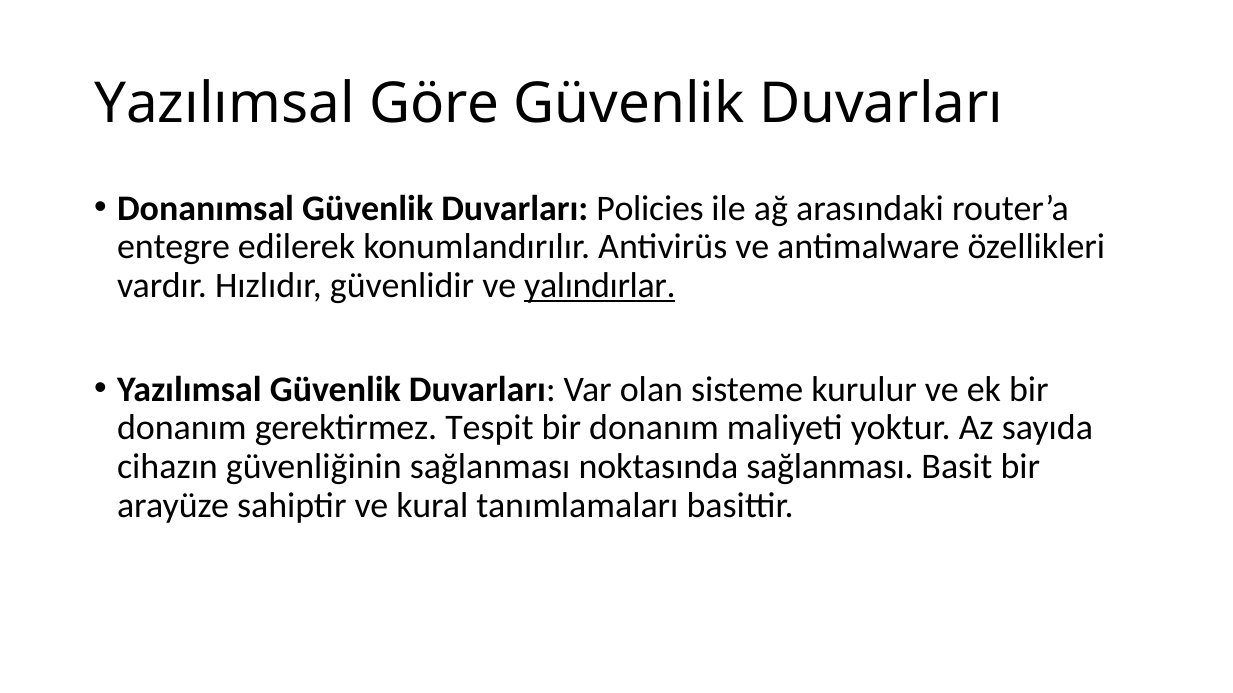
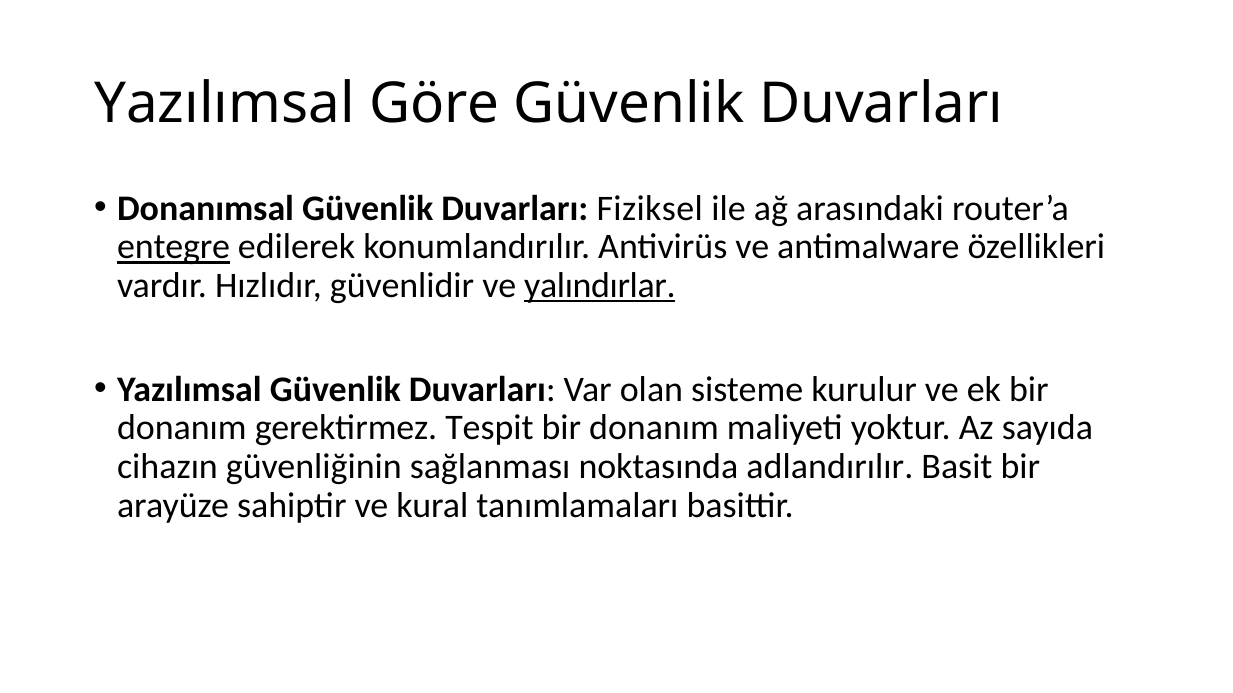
Policies: Policies -> Fiziksel (650, 208)
entegre underline: none -> present (174, 247)
noktasında sağlanması: sağlanması -> adlandırılır (830, 467)
